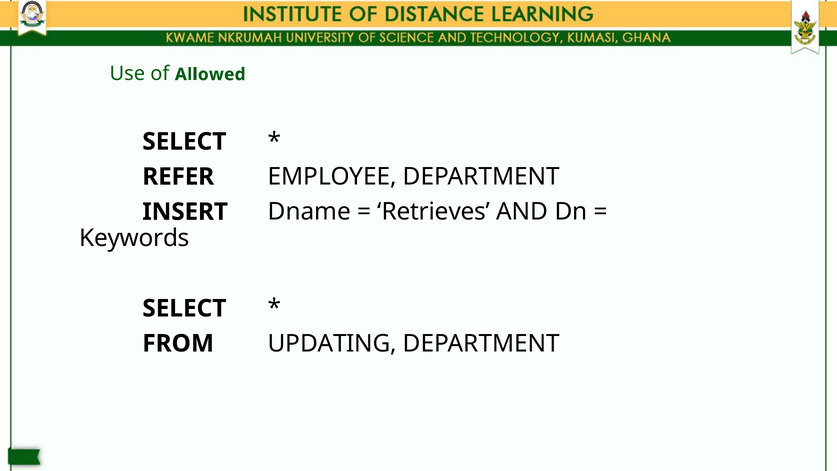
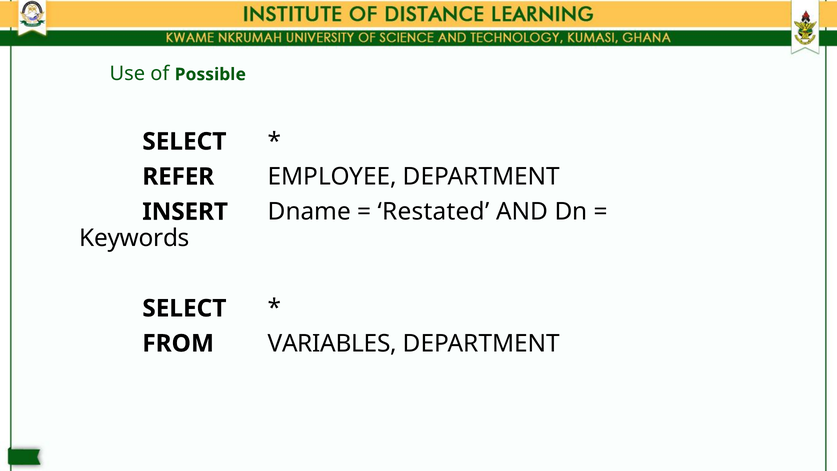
Allowed: Allowed -> Possible (210, 74)
Retrieves: Retrieves -> Restated (434, 212)
UPDATING: UPDATING -> VARIABLES (332, 343)
